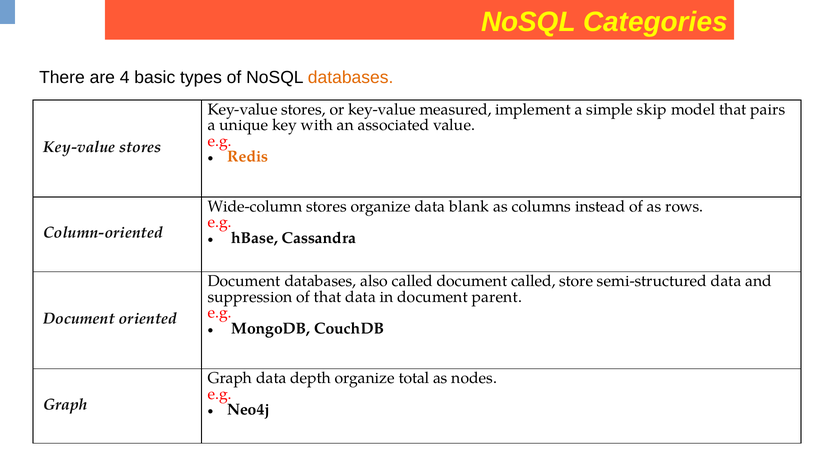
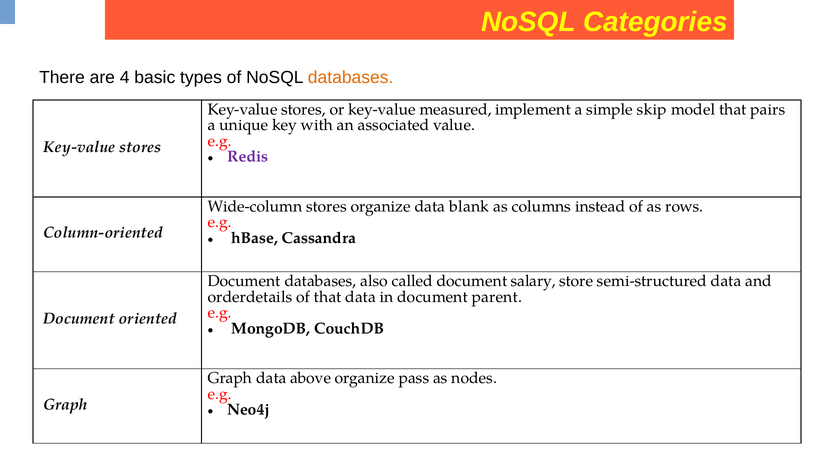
Redis colour: orange -> purple (248, 157)
document called: called -> salary (533, 281)
suppression: suppression -> orderdetails (250, 297)
depth: depth -> above (311, 378)
total: total -> pass (414, 378)
